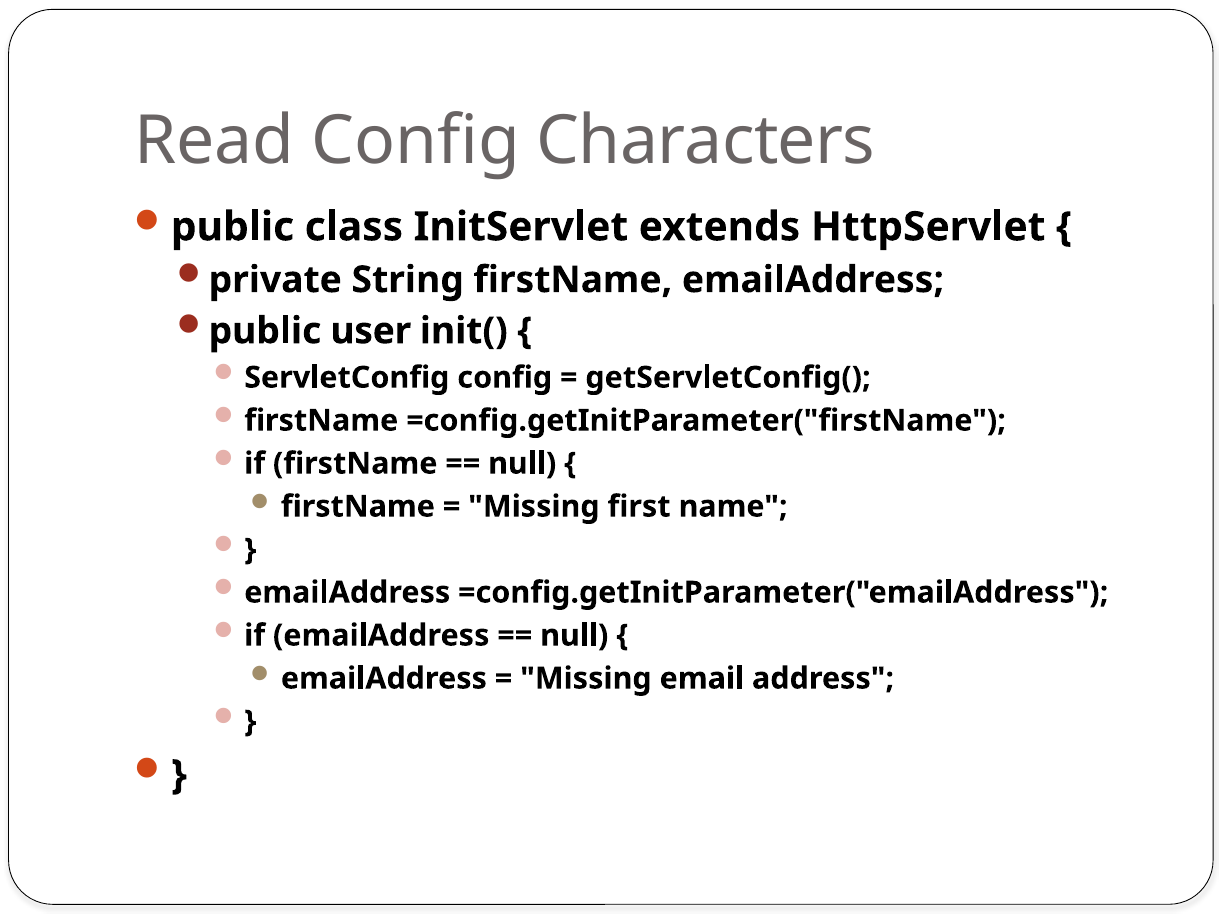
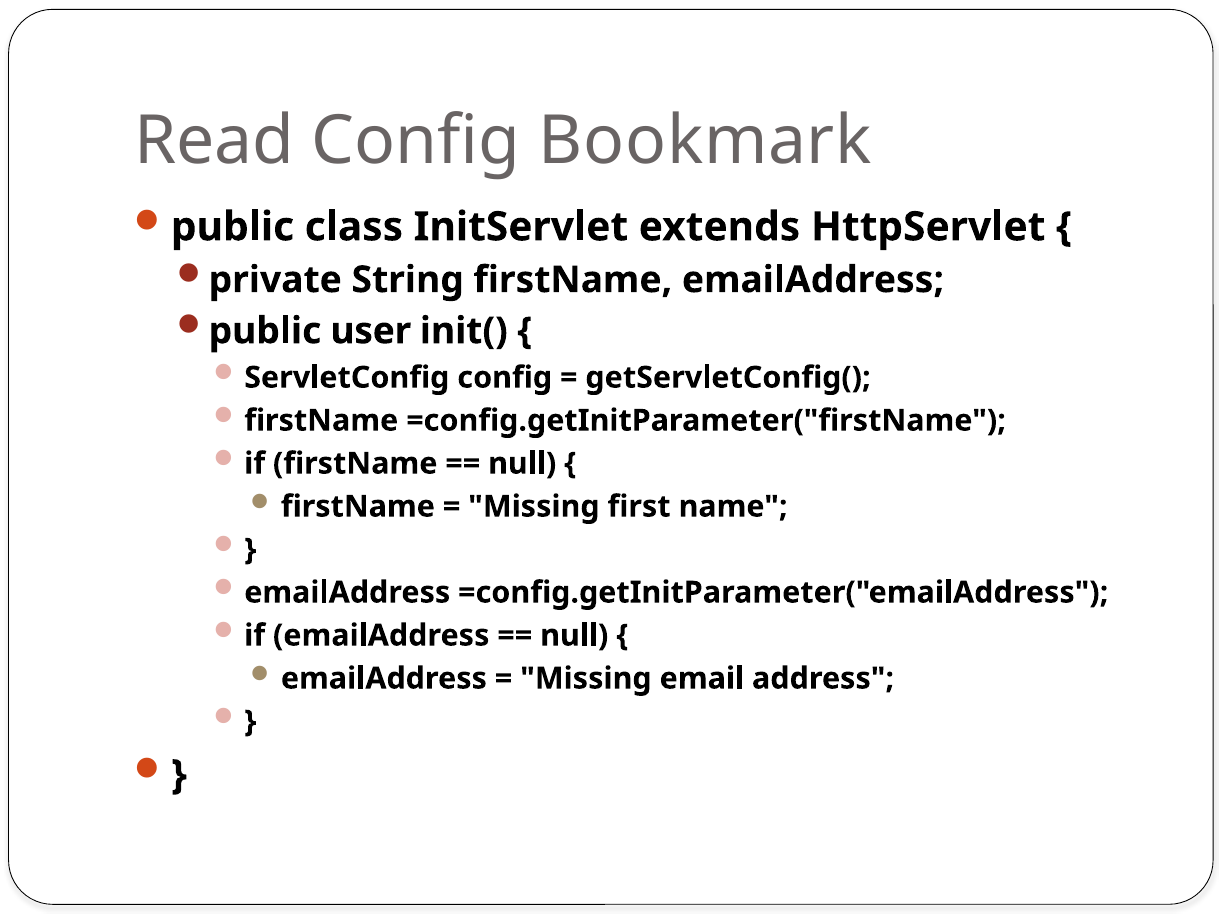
Characters: Characters -> Bookmark (705, 141)
